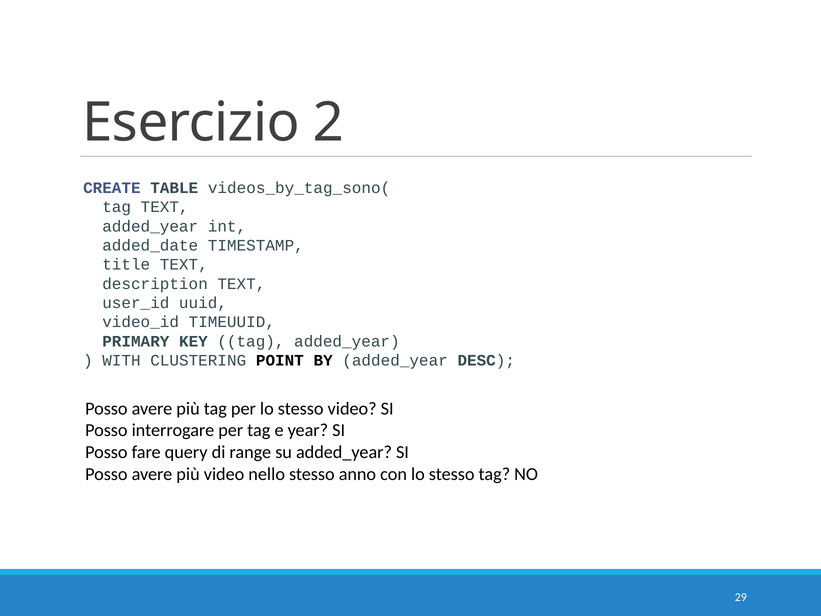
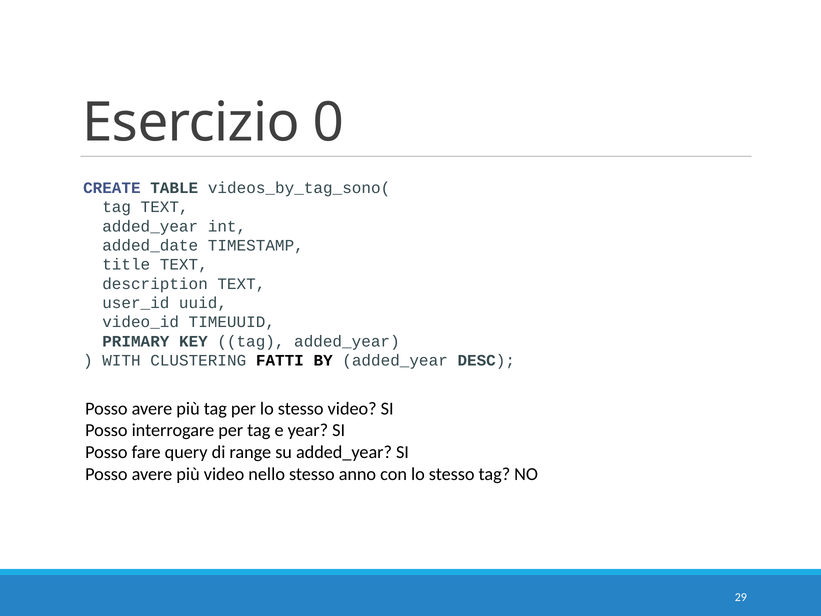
2: 2 -> 0 (328, 123)
POINT: POINT -> FATTI (280, 360)
